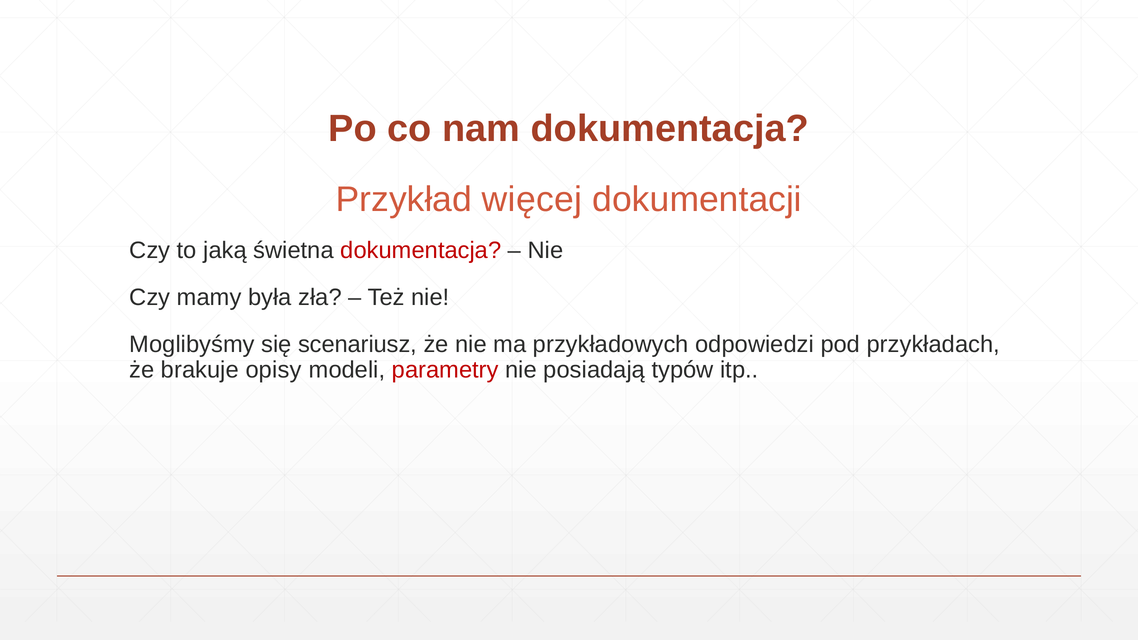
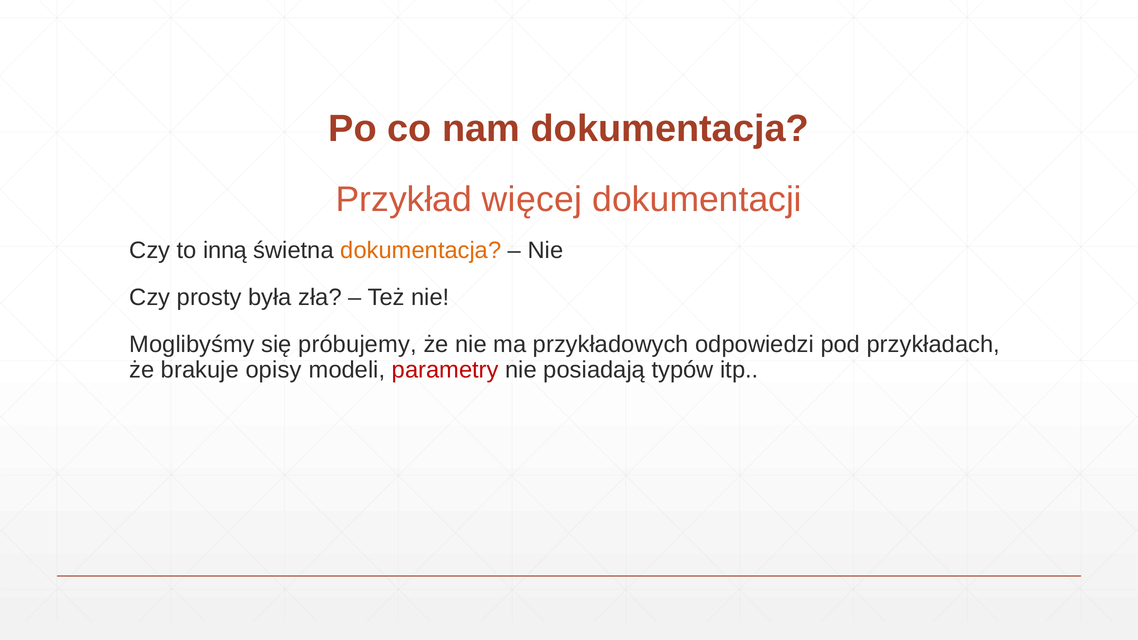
jaką: jaką -> inną (225, 251)
dokumentacja colour: red -> orange (421, 251)
mamy: mamy -> prosty (209, 298)
scenariusz: scenariusz -> próbujemy (358, 345)
